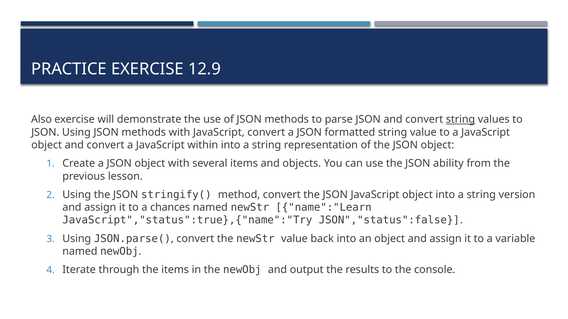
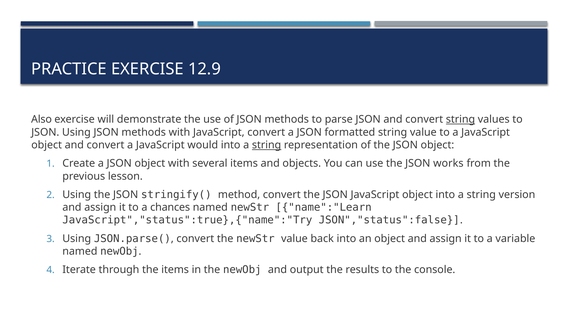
within: within -> would (203, 145)
string underline: none -> present (267, 145)
ability: ability -> works (448, 164)
